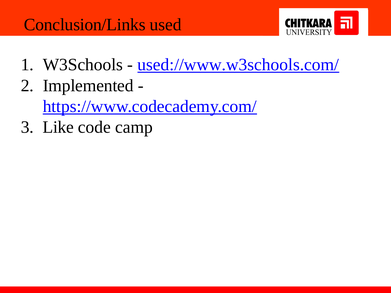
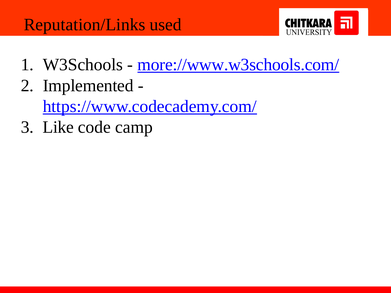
Conclusion/Links: Conclusion/Links -> Reputation/Links (85, 25)
used://www.w3schools.com/: used://www.w3schools.com/ -> more://www.w3schools.com/ (238, 65)
